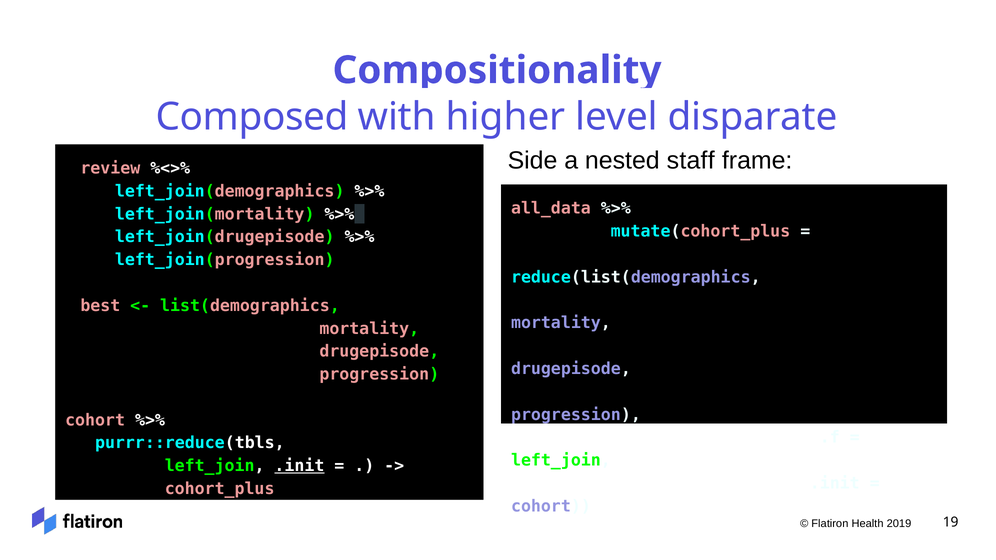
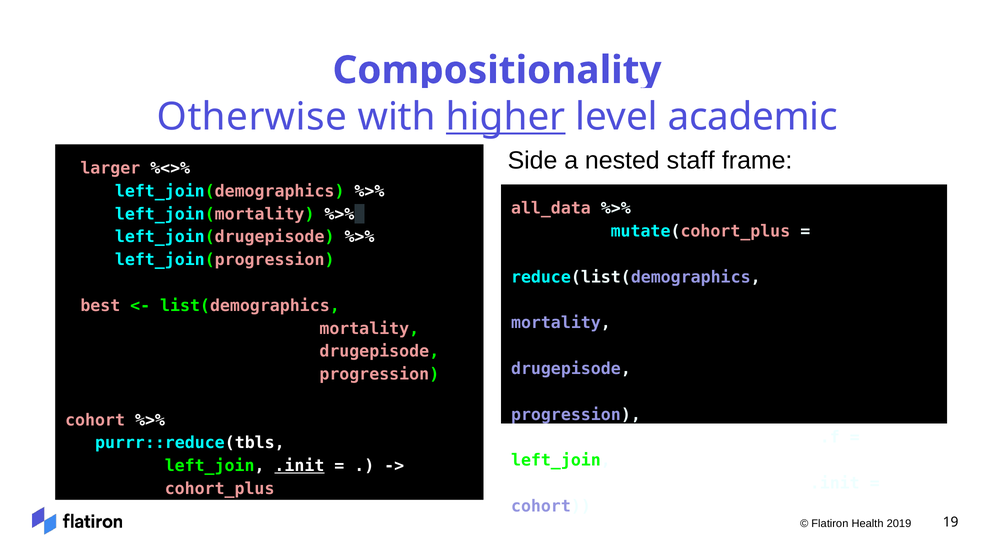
Composed: Composed -> Otherwise (252, 117)
higher underline: none -> present (506, 117)
disparate: disparate -> academic (753, 117)
review: review -> larger (110, 168)
